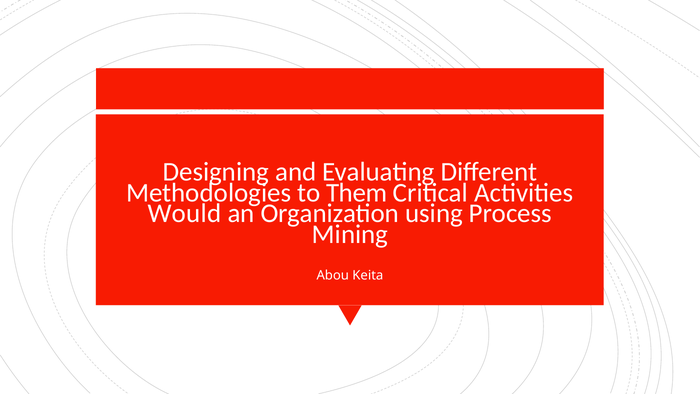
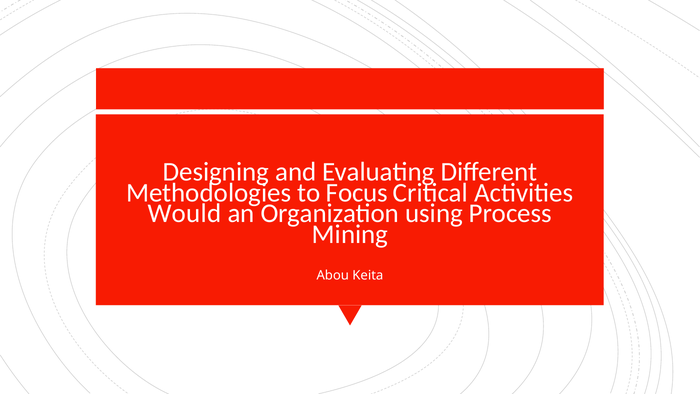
Them: Them -> Focus (357, 193)
